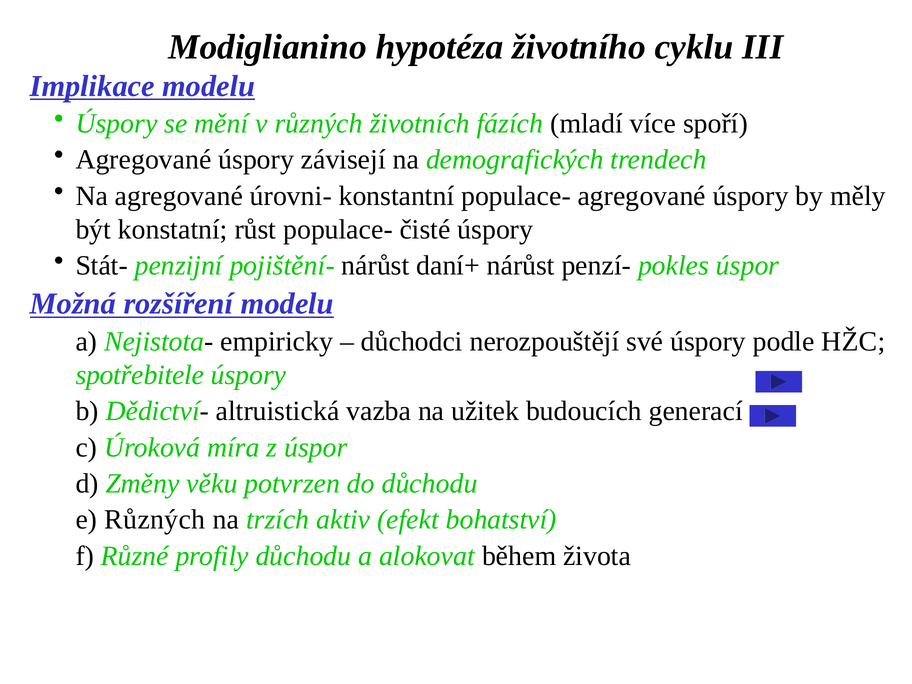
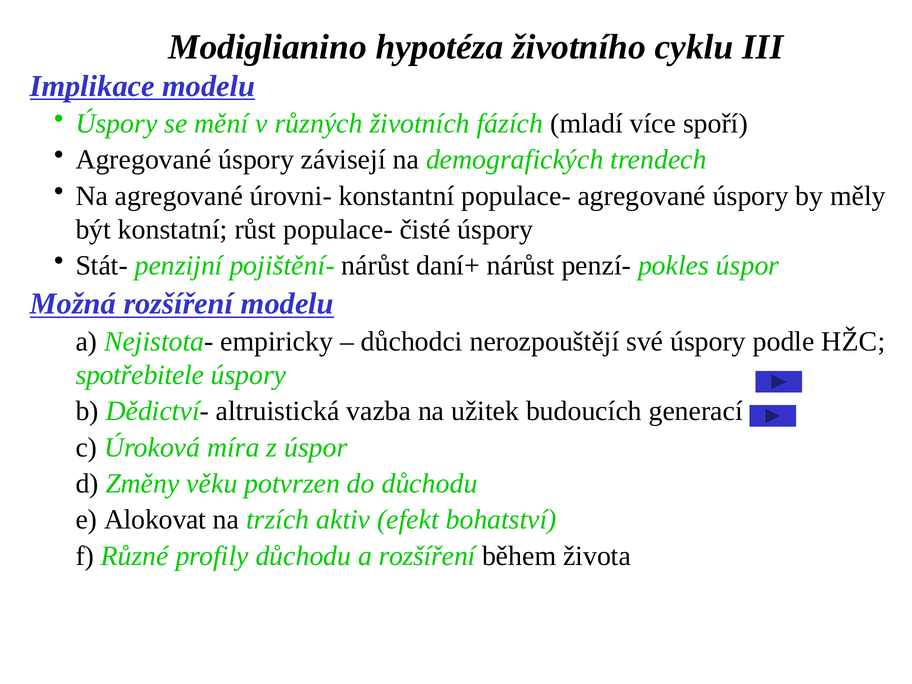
e Různých: Různých -> Alokovat (155, 520)
a alokovat: alokovat -> rozšíření (427, 556)
